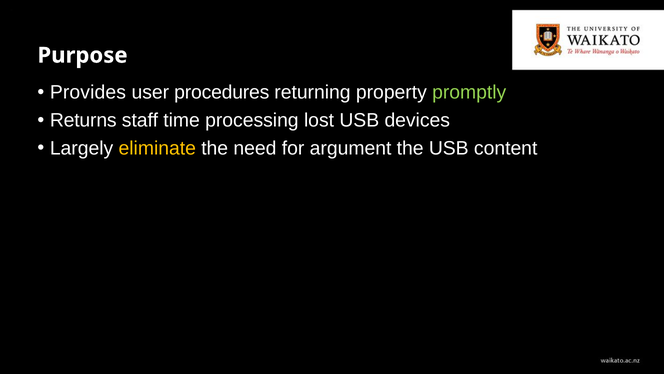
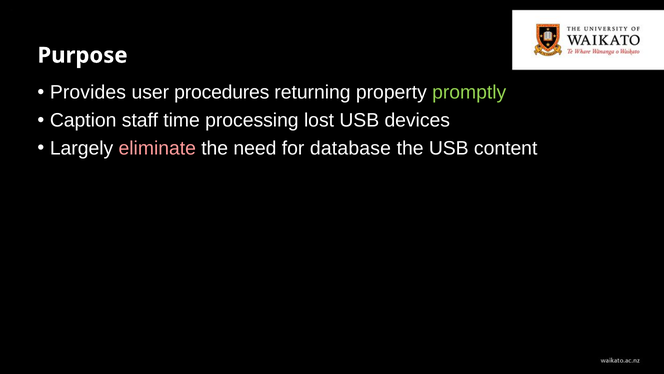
Returns: Returns -> Caption (83, 120)
eliminate colour: yellow -> pink (157, 148)
argument: argument -> database (350, 148)
